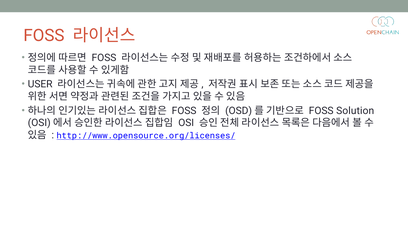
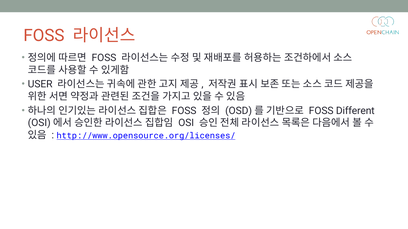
Solution: Solution -> Different (355, 111)
